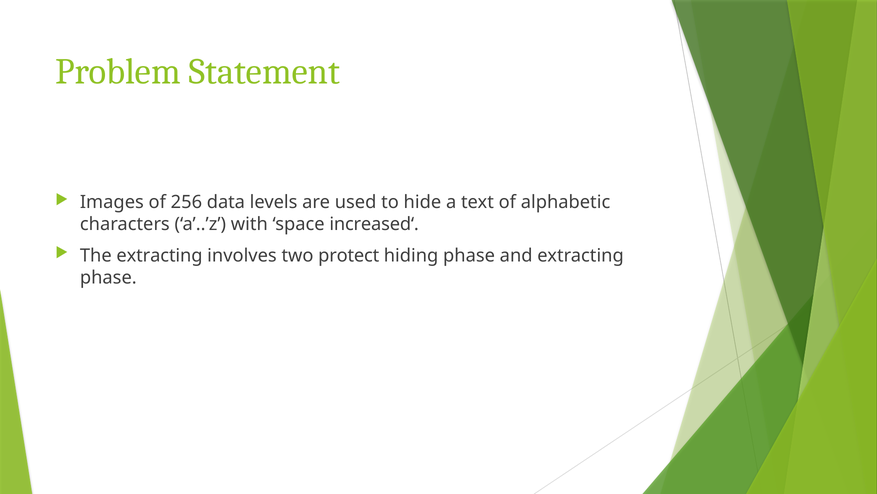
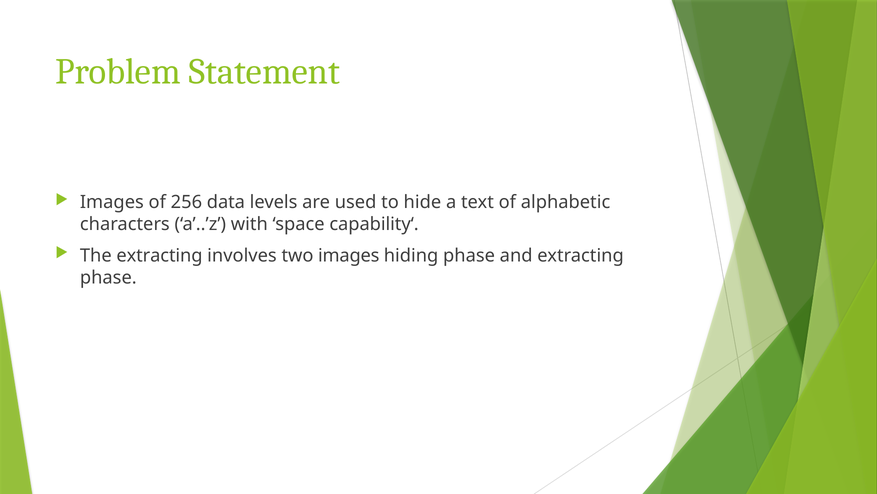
increased‘: increased‘ -> capability‘ (374, 224)
two protect: protect -> images (349, 255)
